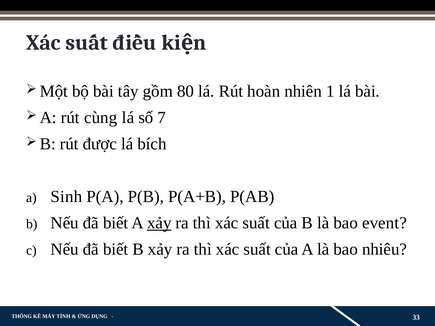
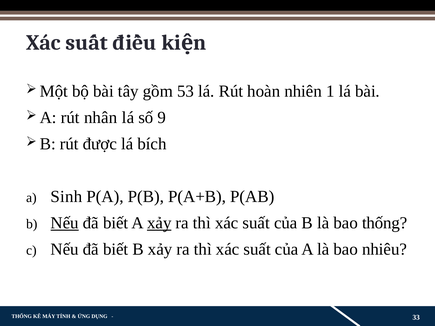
80: 80 -> 53 (186, 91)
cùng: cùng -> nhân (101, 118)
7: 7 -> 9 (162, 118)
Nếu underline: none -> present (65, 223)
bao event: event -> thống (385, 223)
